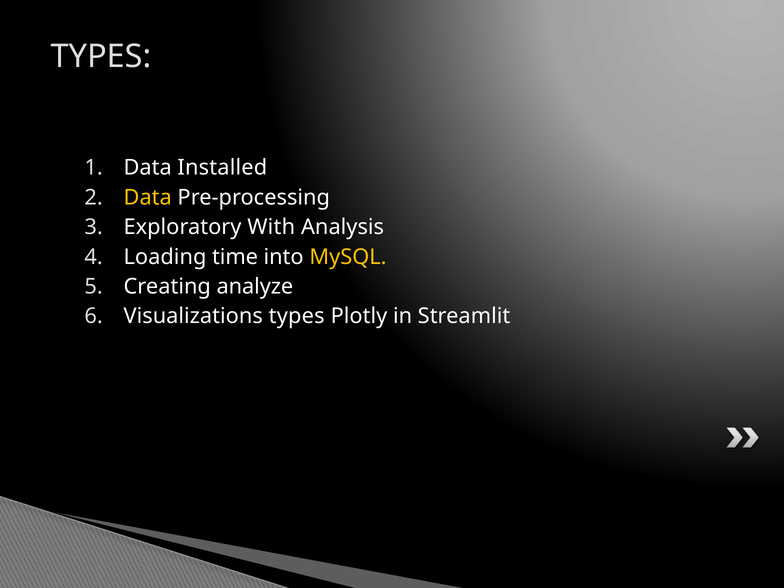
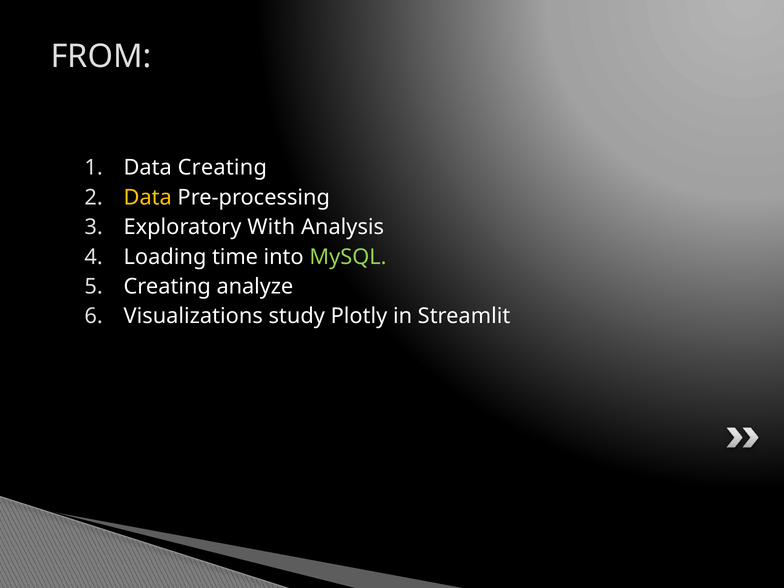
TYPES: TYPES -> FROM (101, 56)
Data Installed: Installed -> Creating (222, 168)
MySQL colour: yellow -> light green (348, 257)
Visualizations types: types -> study (297, 316)
